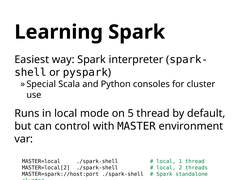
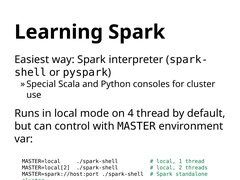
5: 5 -> 4 (131, 113)
